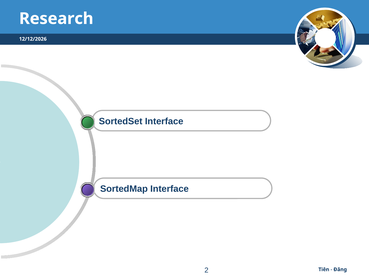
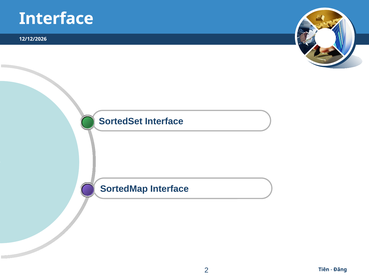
Research: Research -> Interface (56, 19)
